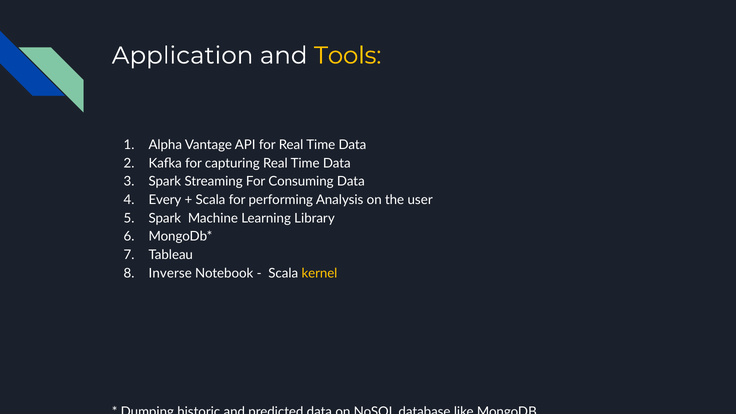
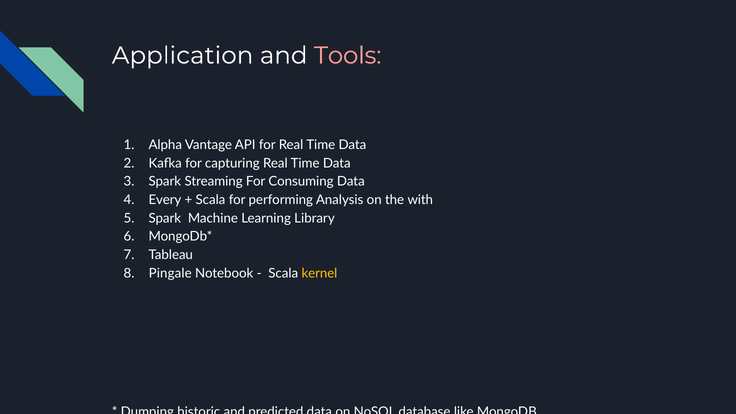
Tools colour: yellow -> pink (348, 56)
user: user -> with (420, 200)
Inverse: Inverse -> Pingale (170, 273)
